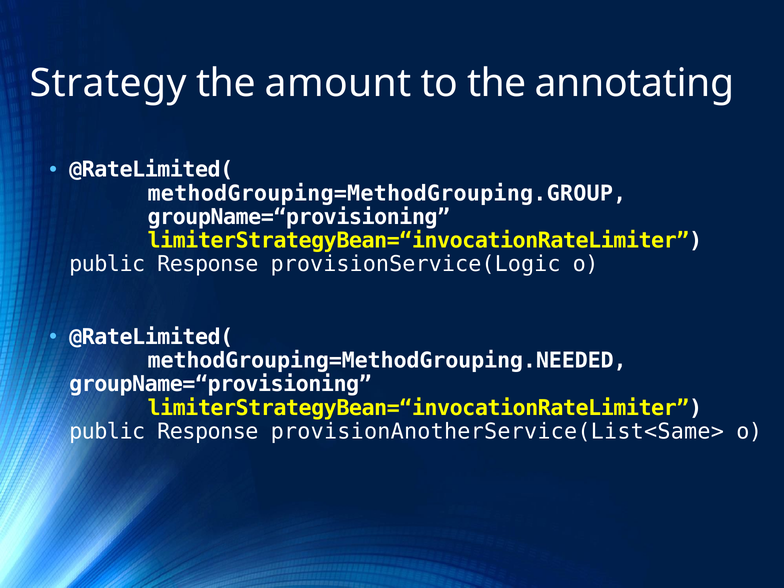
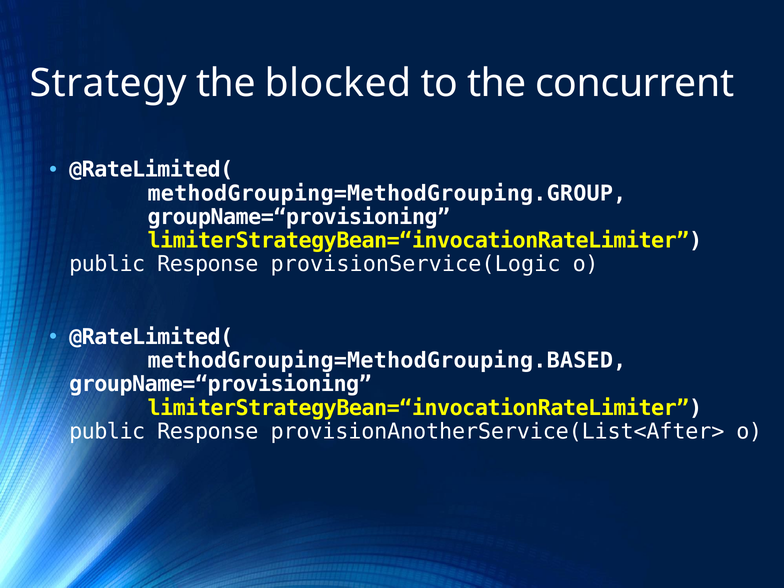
amount: amount -> blocked (338, 83)
annotating: annotating -> concurrent (635, 83)
methodGrouping=MethodGrouping.NEEDED: methodGrouping=MethodGrouping.NEEDED -> methodGrouping=MethodGrouping.BASED (387, 361)
provisionAnotherService(List<Same>: provisionAnotherService(List<Same> -> provisionAnotherService(List<After> (497, 431)
